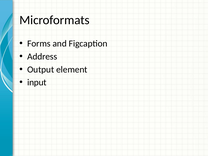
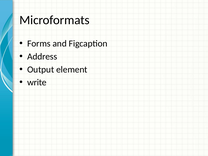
input: input -> write (37, 82)
